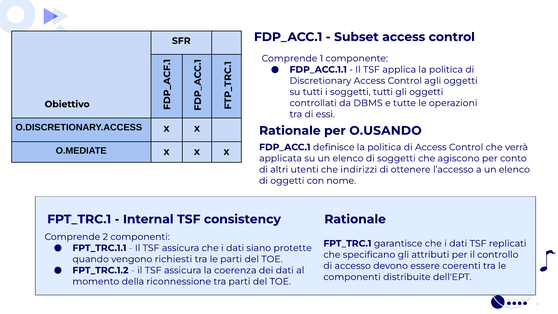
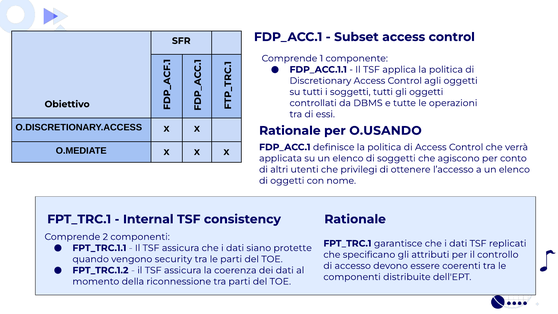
indirizzi: indirizzi -> privilegi (359, 169)
richiesti: richiesti -> security (173, 259)
